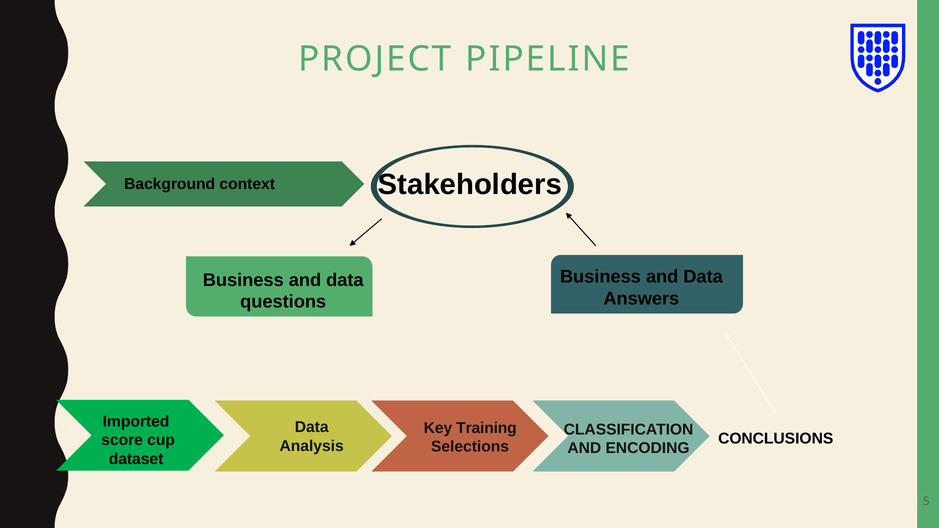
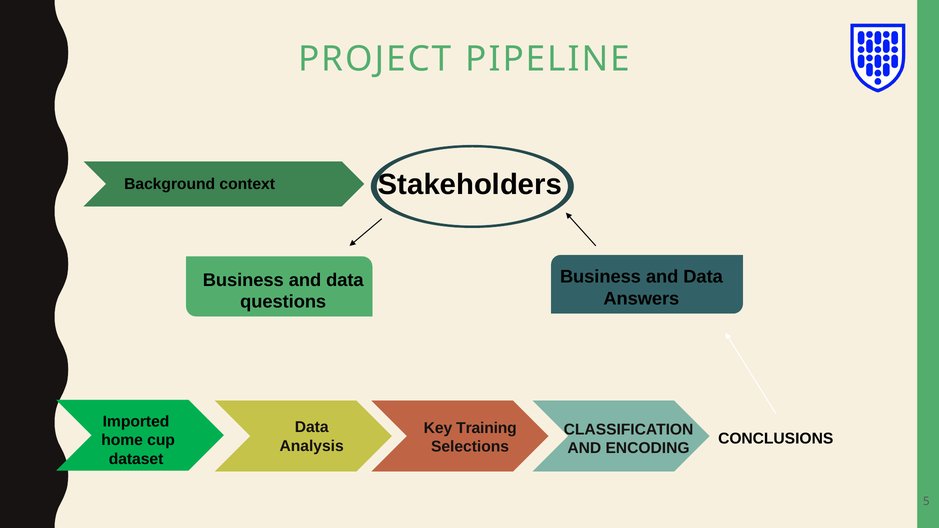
score: score -> home (122, 440)
